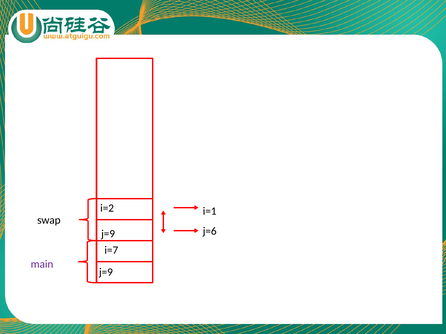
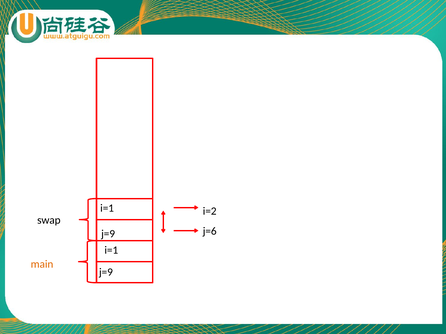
i=2: i=2 -> i=1 (107, 209)
i=1: i=1 -> i=2 (210, 212)
i=7: i=7 -> i=1 (111, 251)
main colour: purple -> orange (42, 265)
